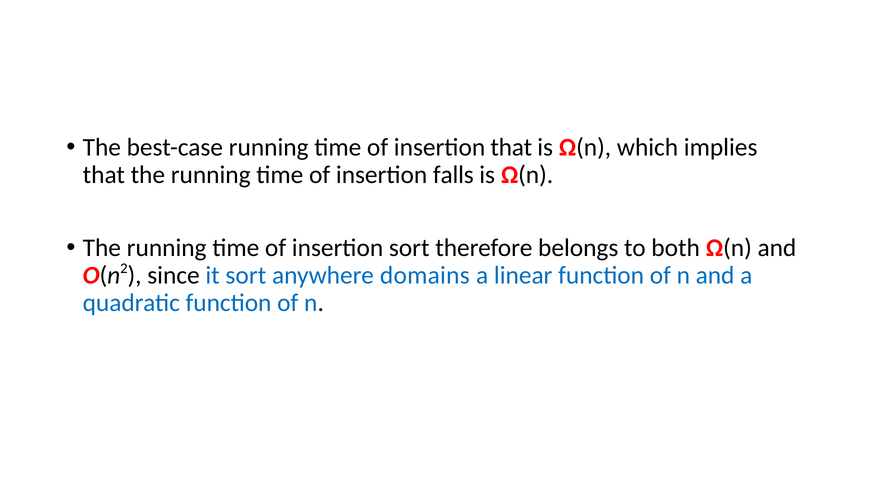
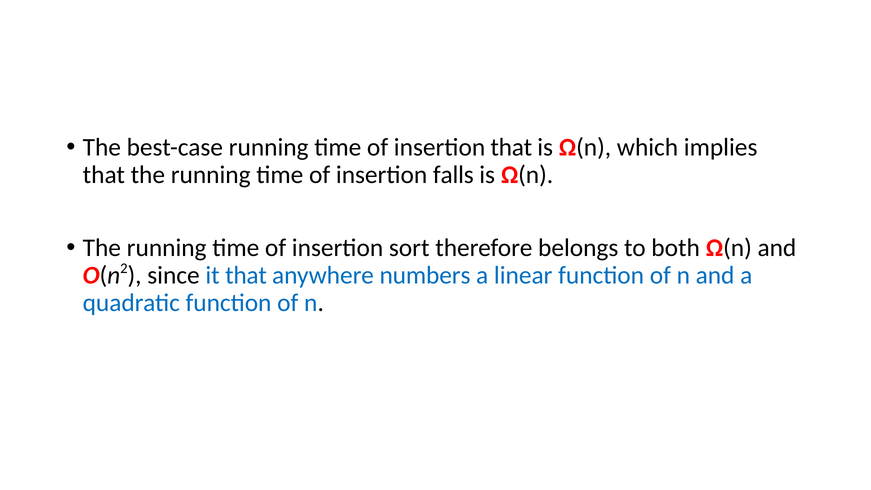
it sort: sort -> that (246, 275)
domains: domains -> numbers (425, 275)
